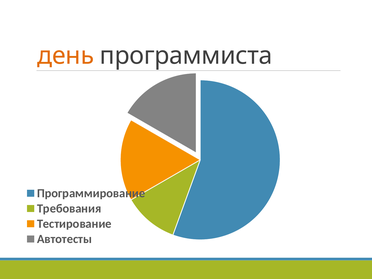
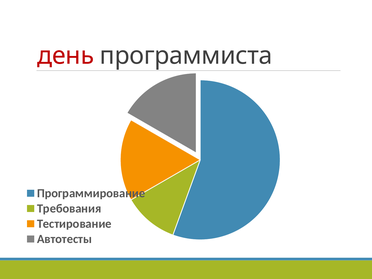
день colour: orange -> red (66, 56)
